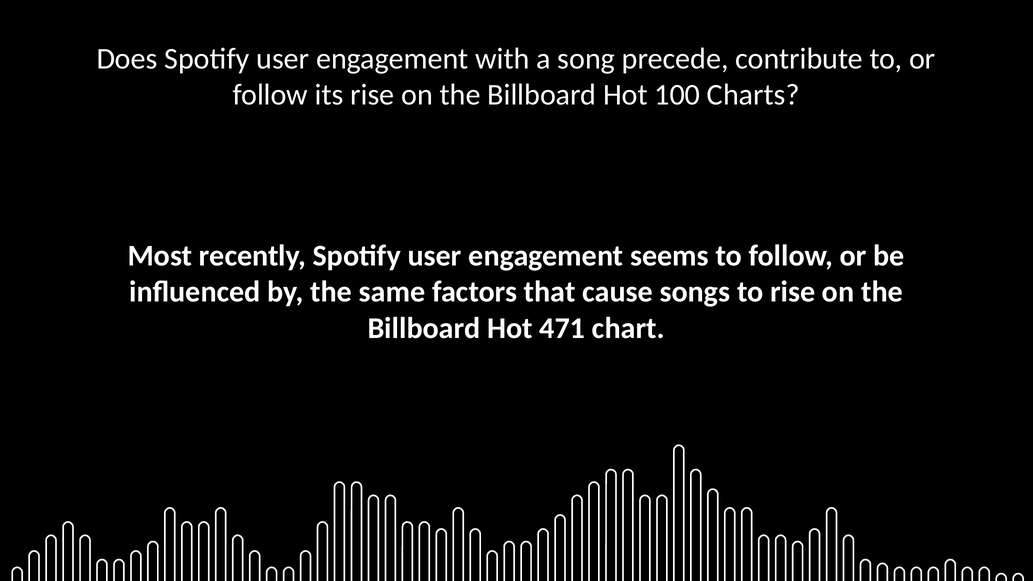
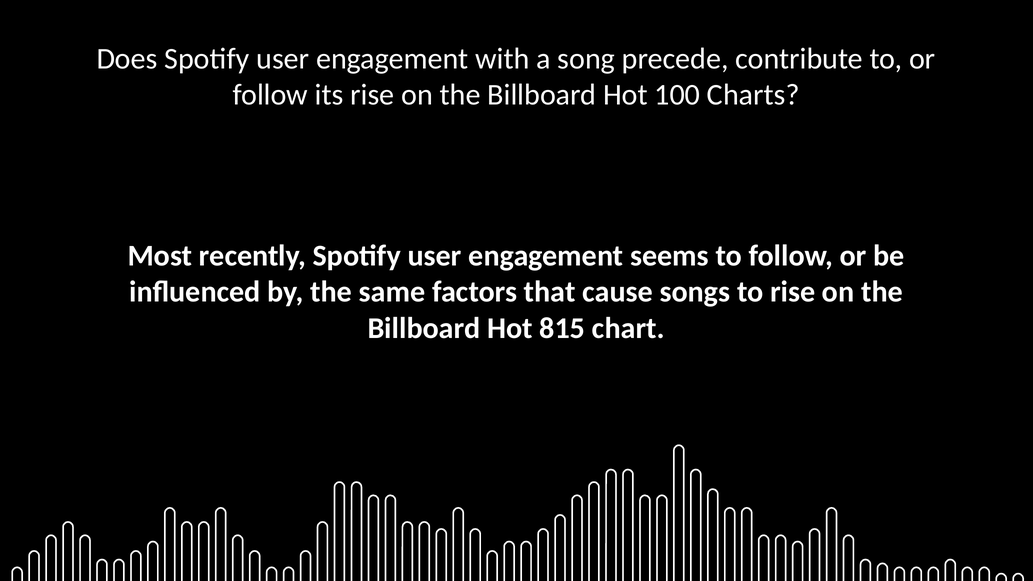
471: 471 -> 815 (562, 328)
